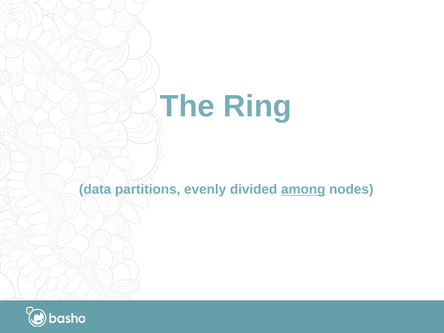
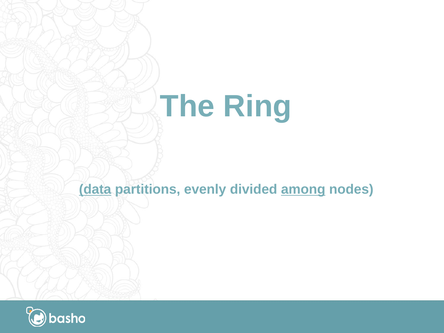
data underline: none -> present (95, 190)
